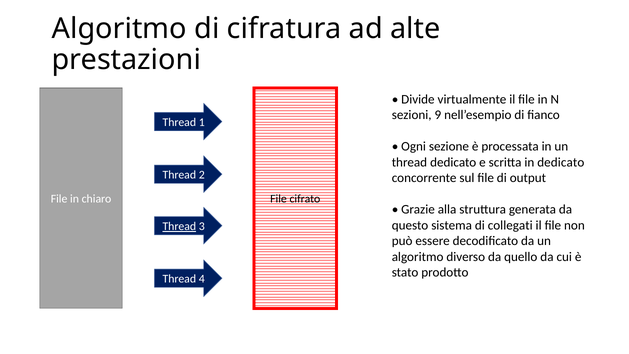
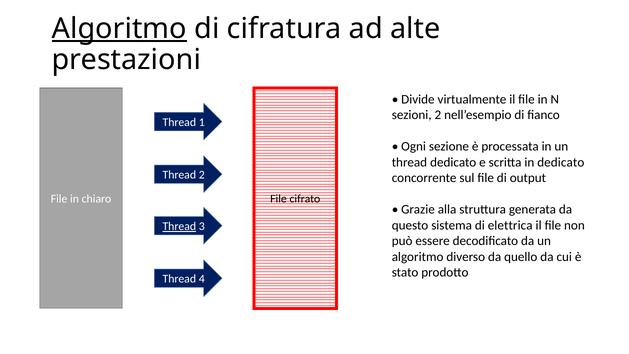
Algoritmo underline: none -> present (119, 29)
sezioni 9: 9 -> 2 (438, 115)
collegati: collegati -> elettrica (510, 225)
